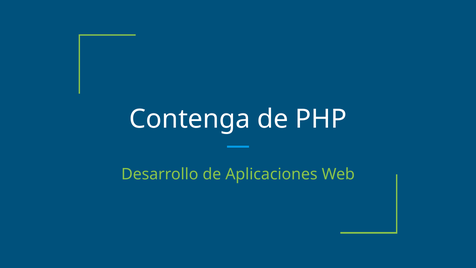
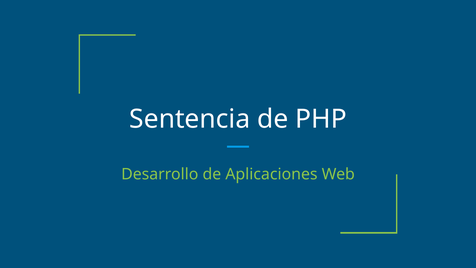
Contenga: Contenga -> Sentencia (190, 119)
